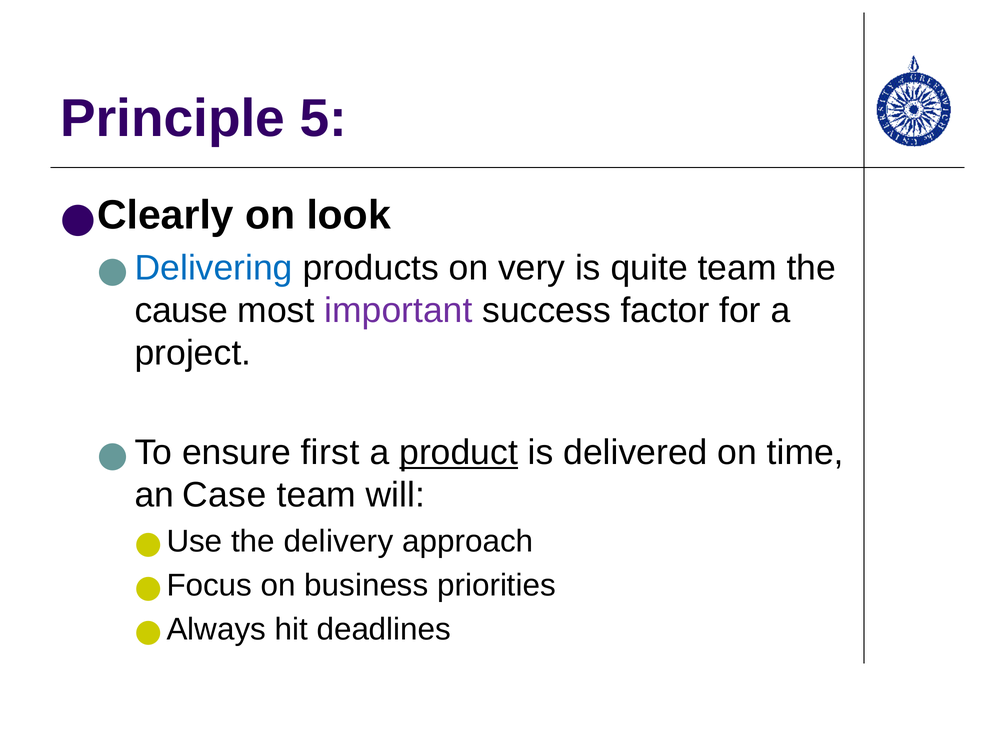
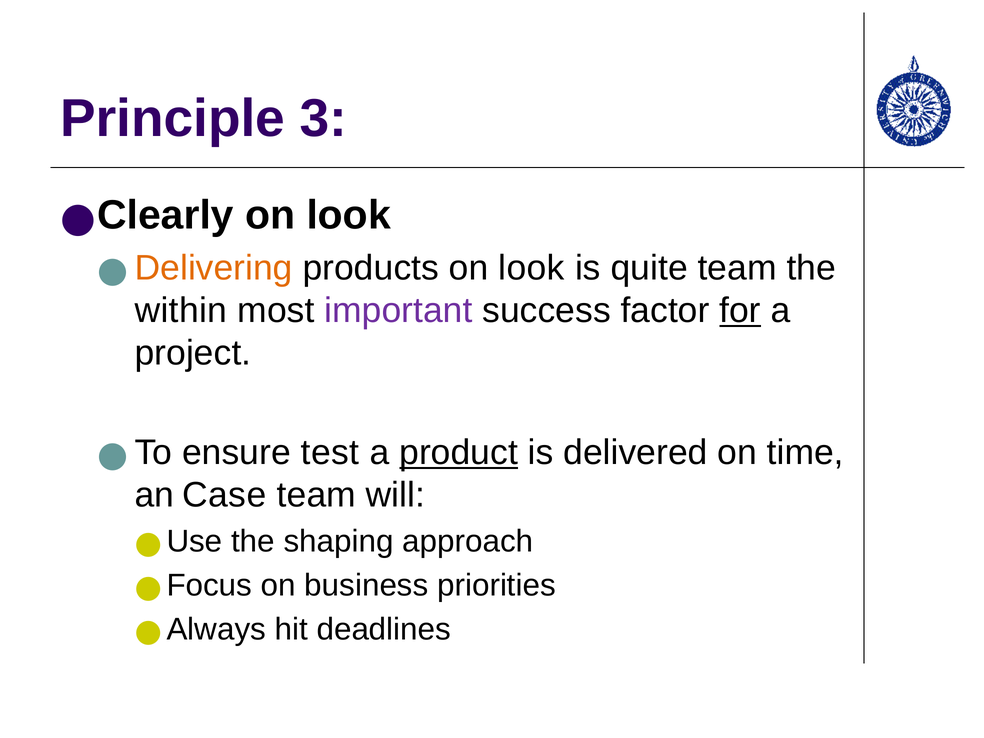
5: 5 -> 3 (324, 119)
Delivering colour: blue -> orange (214, 268)
products on very: very -> look (532, 268)
cause: cause -> within (181, 311)
for underline: none -> present (740, 311)
first: first -> test (330, 453)
delivery: delivery -> shaping (339, 541)
